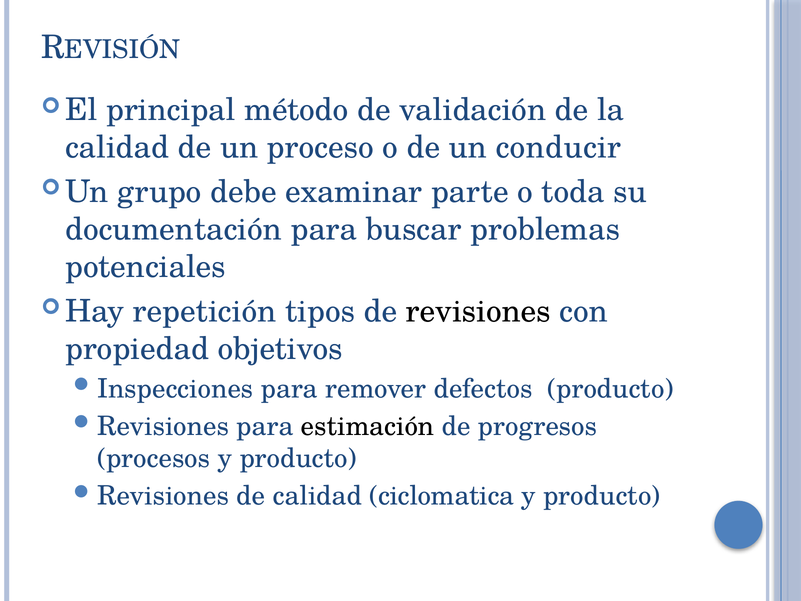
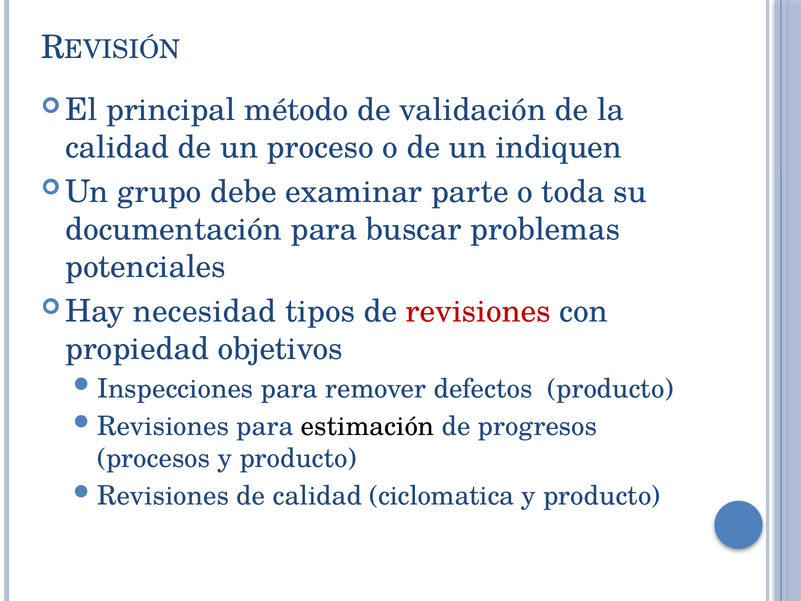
conducir: conducir -> indiquen (559, 148)
repetición: repetición -> necesidad (205, 311)
revisiones colour: black -> red (478, 311)
